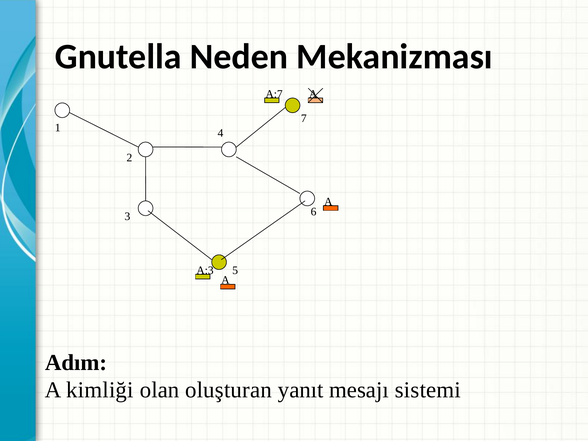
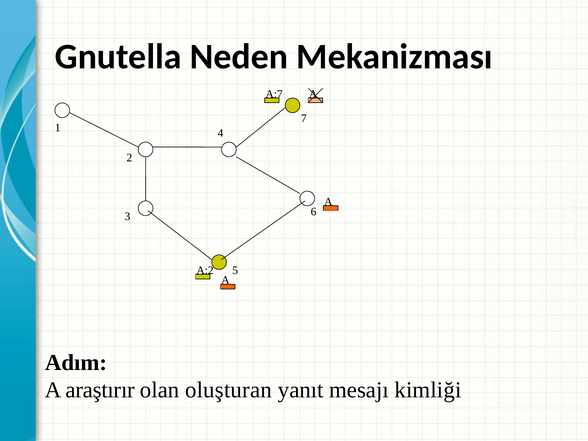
A:3: A:3 -> A:2 (205, 270)
kimliği: kimliği -> araştırır (100, 390)
sistemi: sistemi -> kimliği (428, 390)
